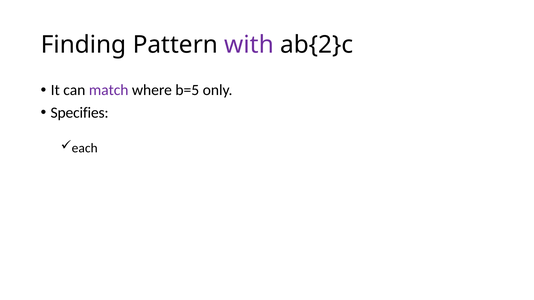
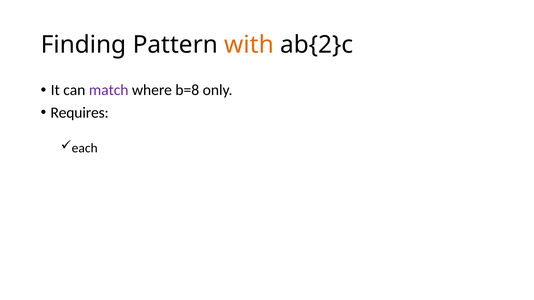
with colour: purple -> orange (249, 45)
b=5: b=5 -> b=8 (187, 90)
Specifies: Specifies -> Requires (80, 113)
